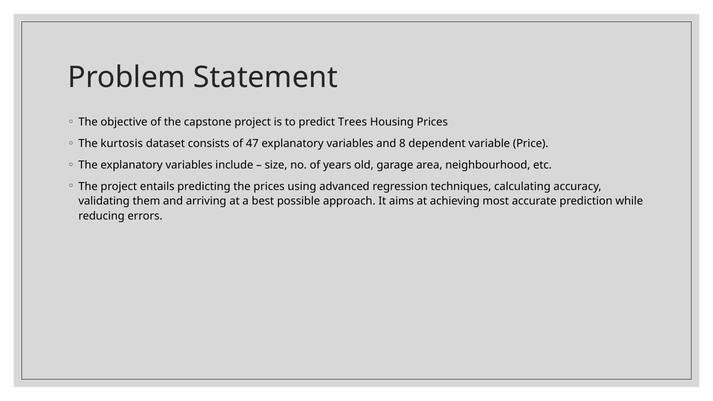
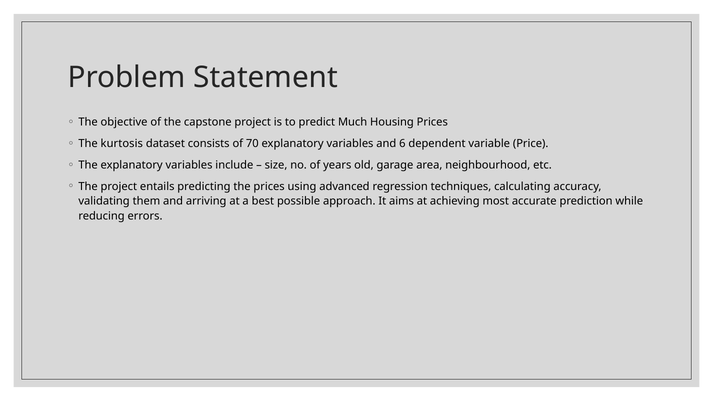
Trees: Trees -> Much (353, 122)
47: 47 -> 70 (252, 144)
8: 8 -> 6 (402, 144)
